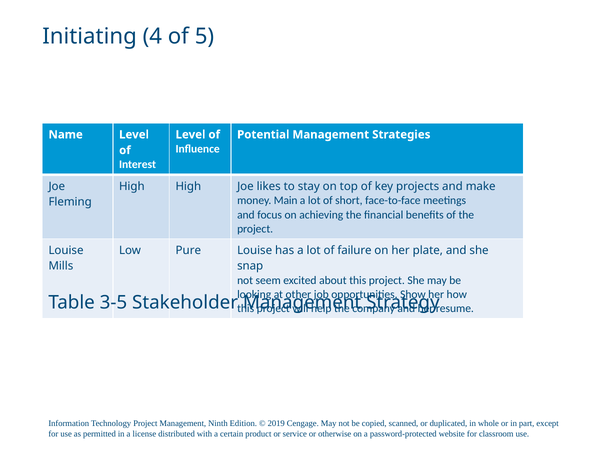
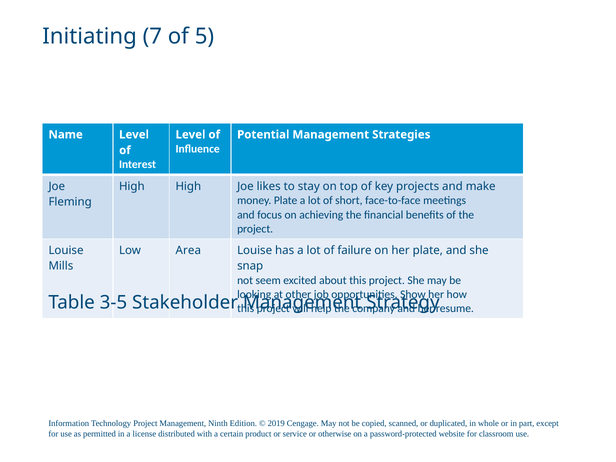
4: 4 -> 7 (152, 36)
money Main: Main -> Plate (286, 201)
Pure: Pure -> Area (188, 250)
